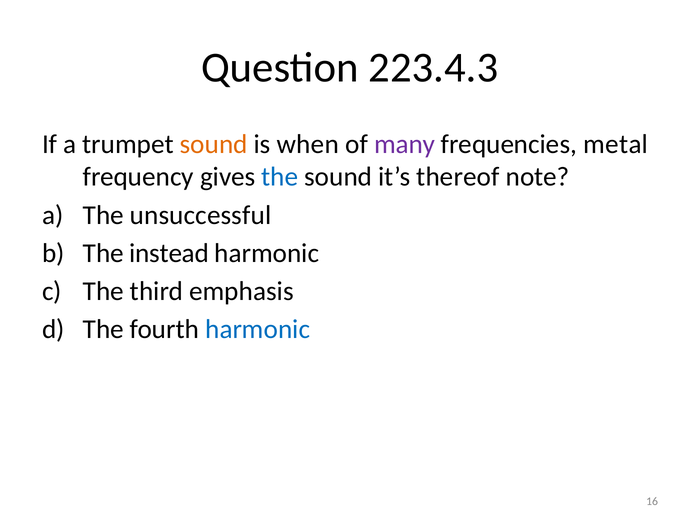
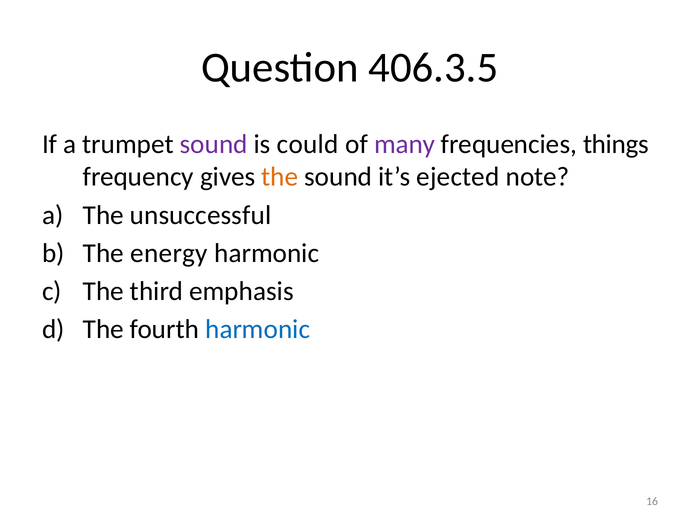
223.4.3: 223.4.3 -> 406.3.5 (433, 68)
sound colour: orange -> purple (214, 144)
when: when -> could (308, 144)
metal: metal -> things (616, 144)
the colour: blue -> orange (280, 177)
thereof: thereof -> ejected (458, 177)
instead: instead -> energy (169, 253)
